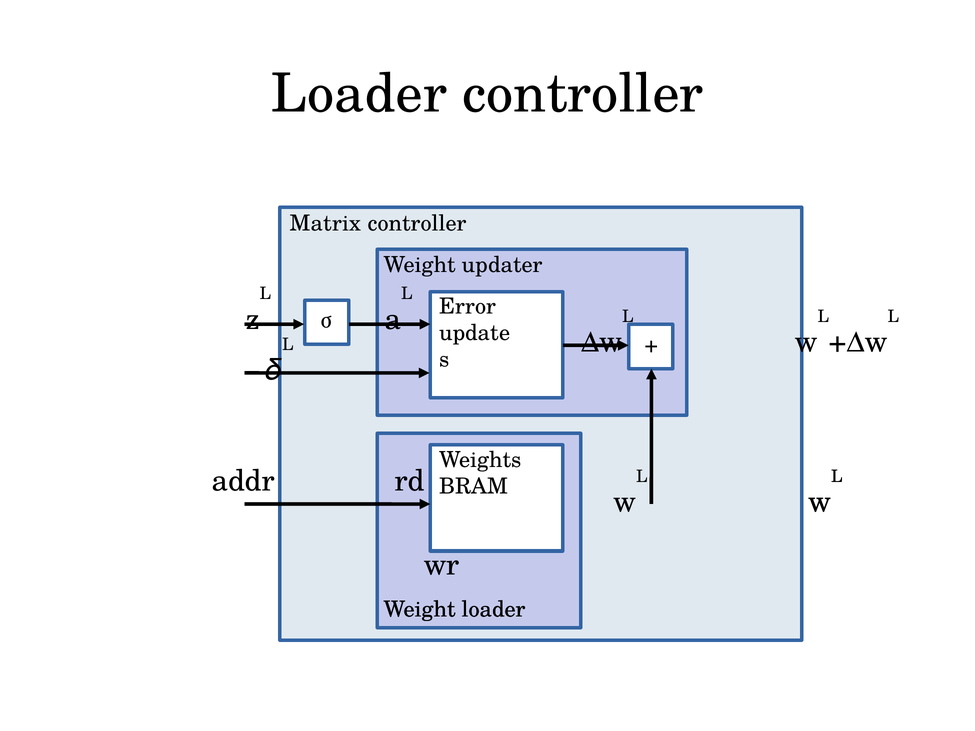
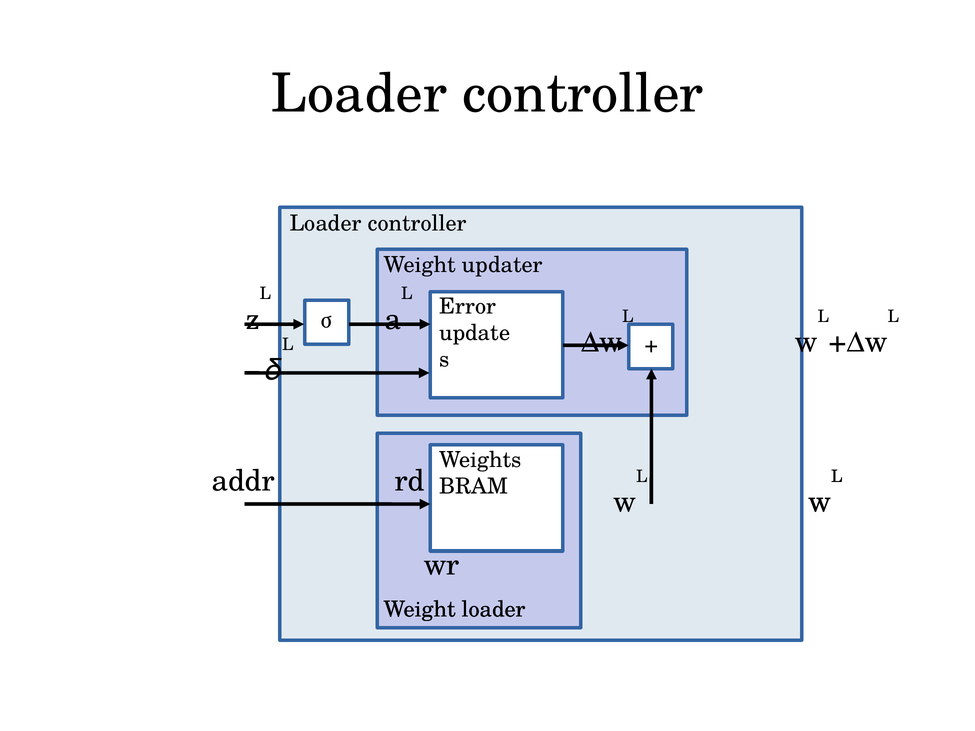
Matrix: Matrix -> Loader (326, 223)
